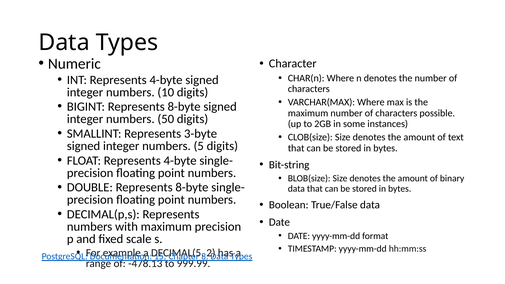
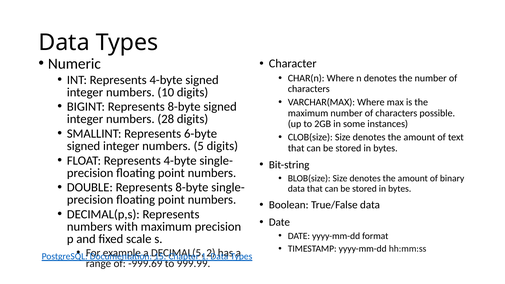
50: 50 -> 28 (166, 119)
3-byte: 3-byte -> 6-byte (201, 134)
3: 3 -> 1 (205, 256)
-478.13: -478.13 -> -999.69 (145, 264)
